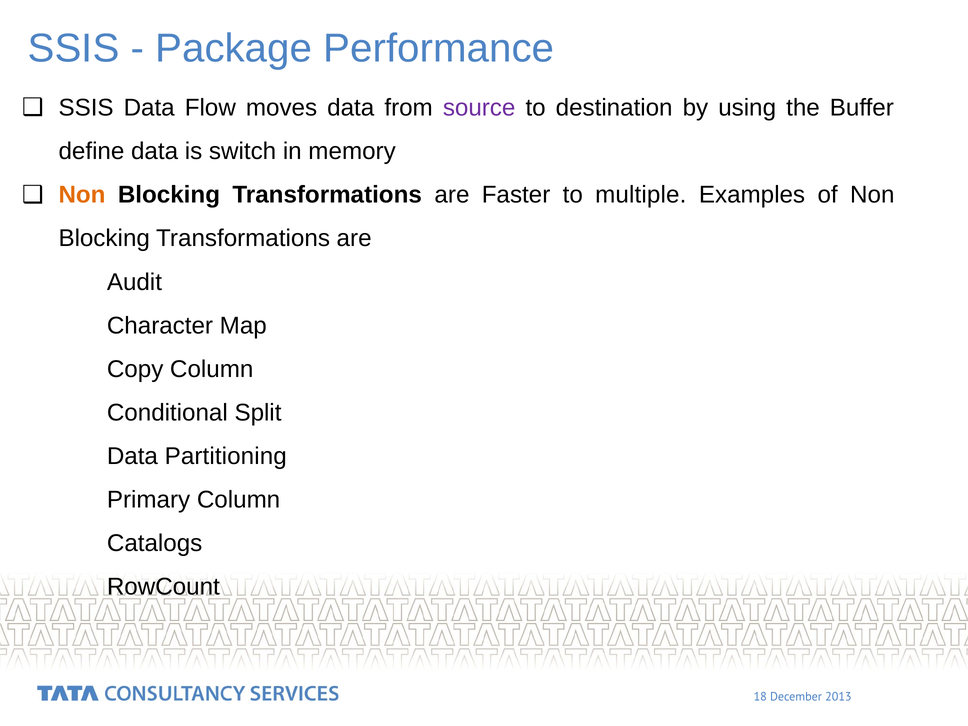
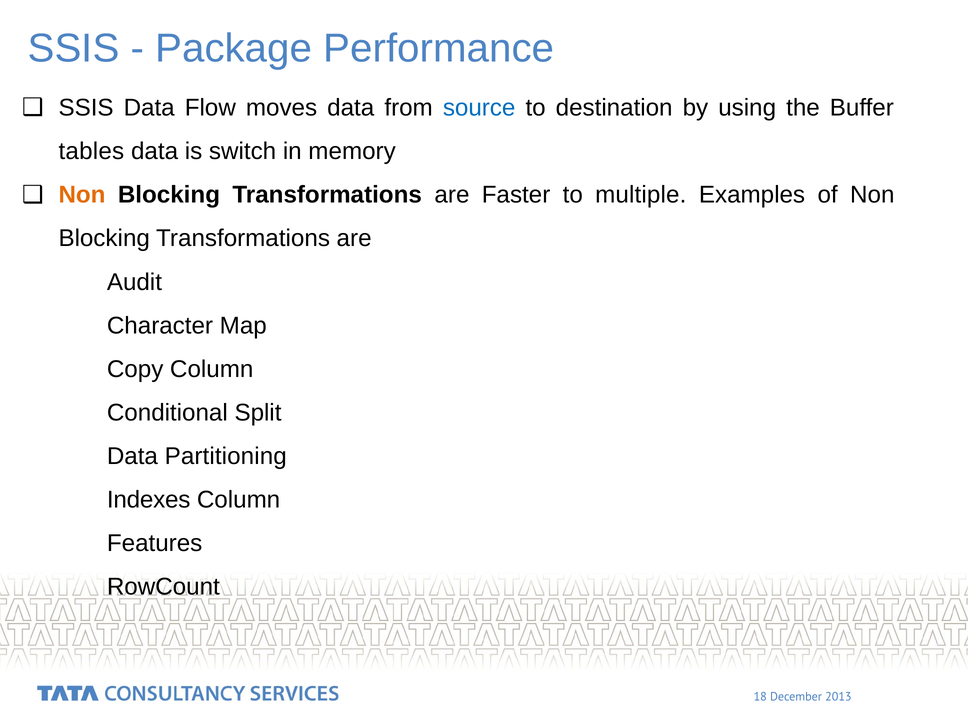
source colour: purple -> blue (479, 108)
define: define -> tables (91, 151)
Primary: Primary -> Indexes (149, 500)
Catalogs: Catalogs -> Features (155, 543)
